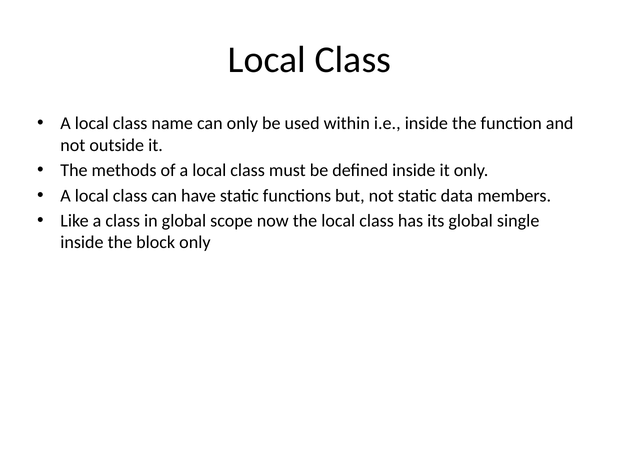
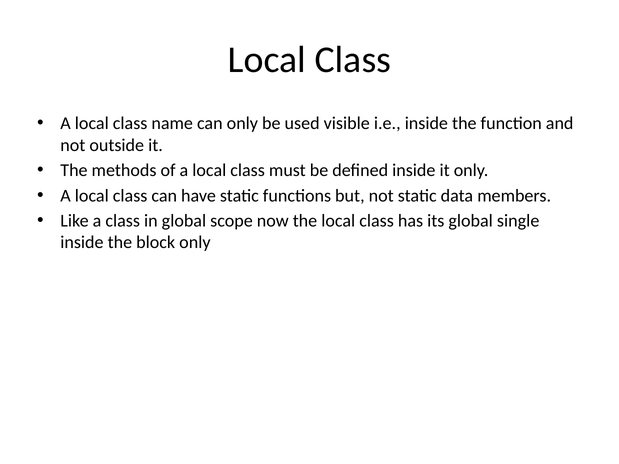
within: within -> visible (347, 124)
